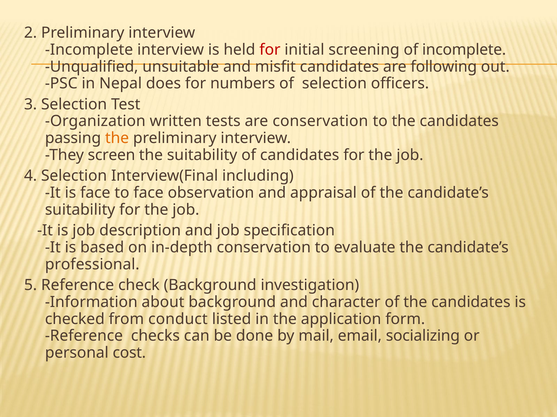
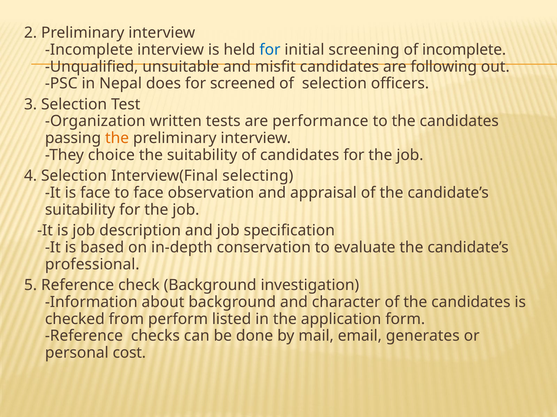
for colour: red -> blue (270, 50)
numbers: numbers -> screened (243, 84)
are conservation: conservation -> performance (320, 121)
screen: screen -> choice (111, 155)
including: including -> selecting (258, 176)
conduct: conduct -> perform (178, 319)
socializing: socializing -> generates (423, 336)
